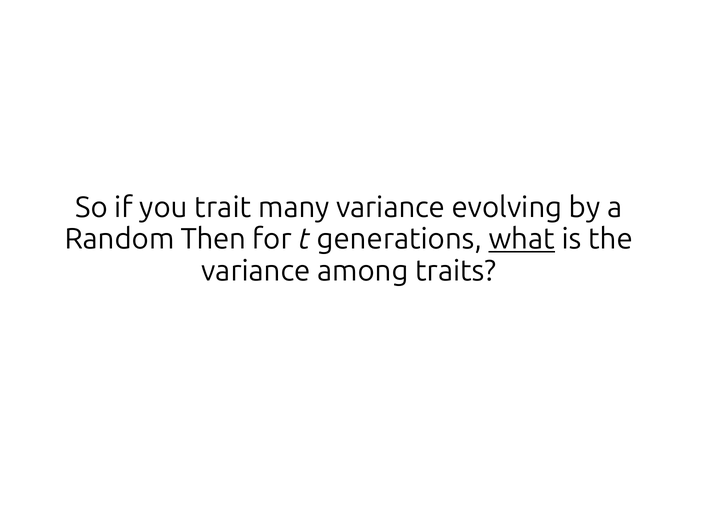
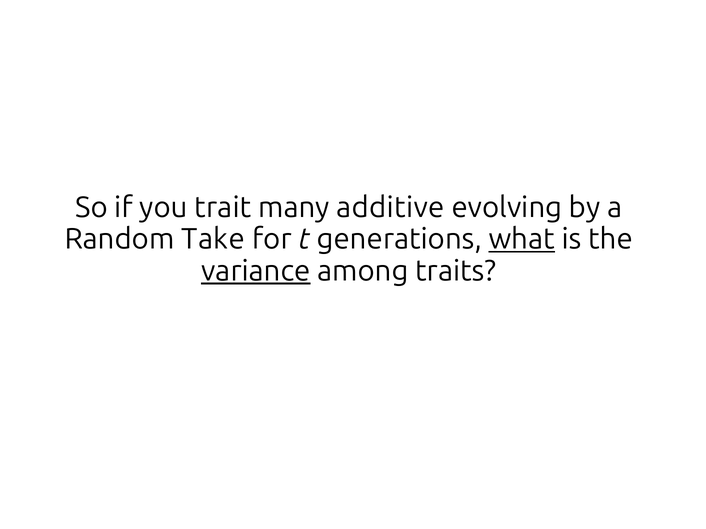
many variance: variance -> additive (390, 208)
Then: Then -> Take (213, 239)
variance underline: none -> present (256, 271)
